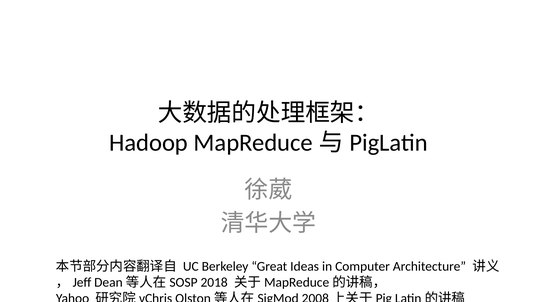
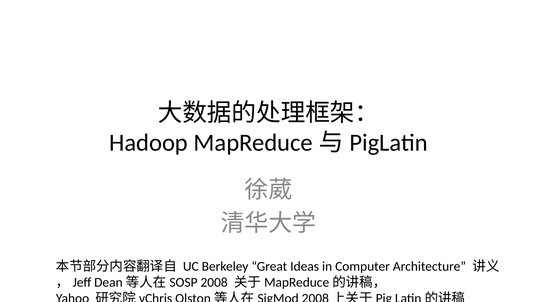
2018: 2018 -> 2008 (214, 283)
